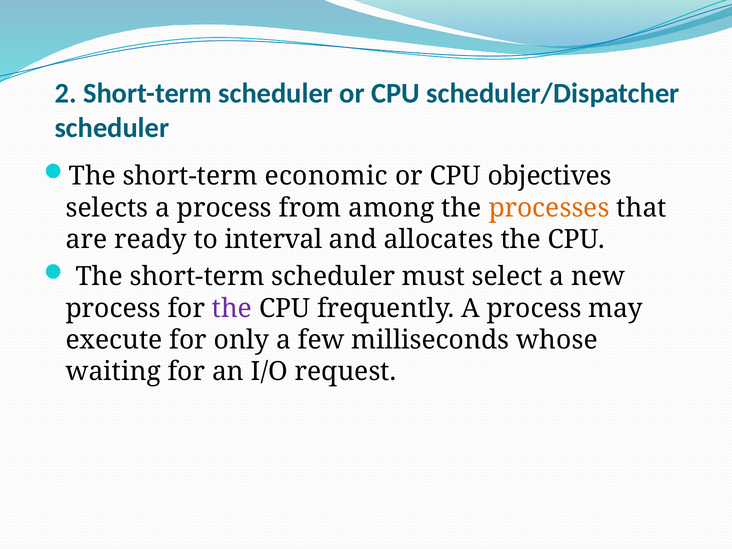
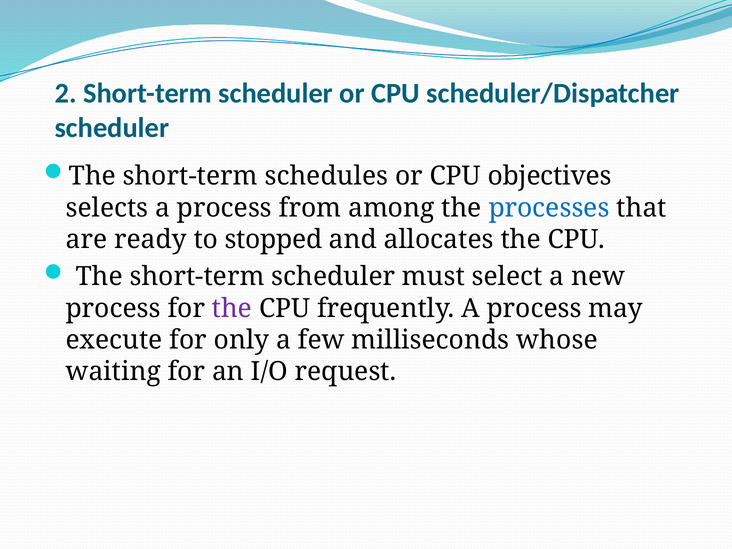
economic: economic -> schedules (326, 176)
processes colour: orange -> blue (549, 208)
interval: interval -> stopped (274, 240)
